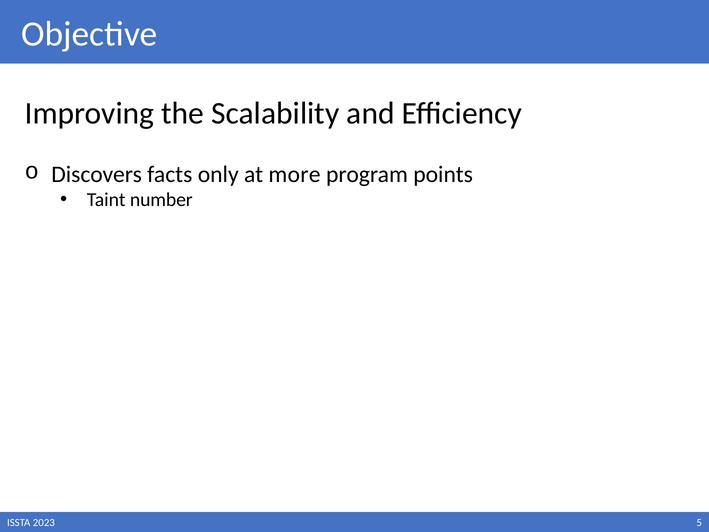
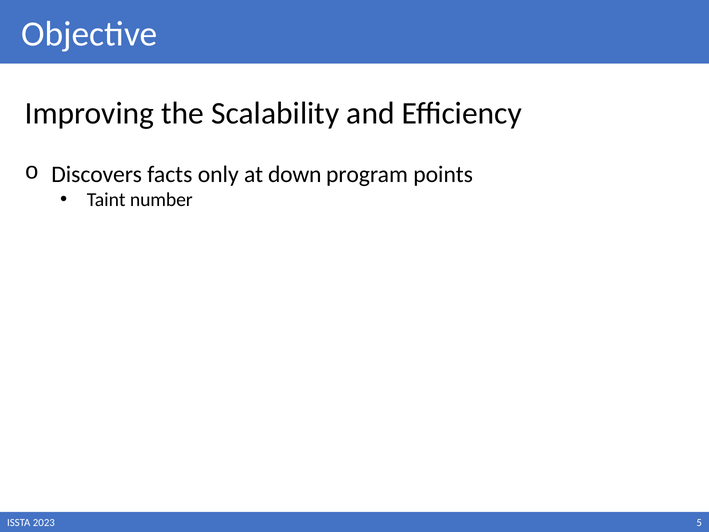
more: more -> down (295, 174)
